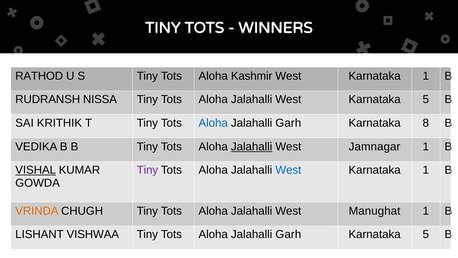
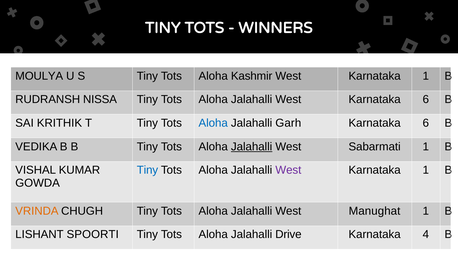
RATHOD: RATHOD -> MOULYA (39, 76)
West Karnataka 5: 5 -> 6 (426, 99)
8: 8 -> 6 (426, 123)
Jamnagar: Jamnagar -> Sabarmati (375, 146)
VISHAL underline: present -> none (36, 170)
Tiny colour: purple -> blue (147, 170)
West colour: blue -> purple (288, 170)
VISHWAA: VISHWAA -> SPOORTI (93, 234)
Garh: Garh -> Drive (288, 234)
5: 5 -> 4 (426, 234)
